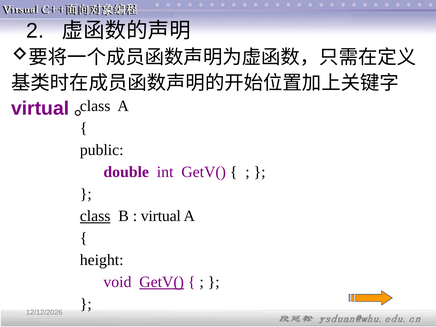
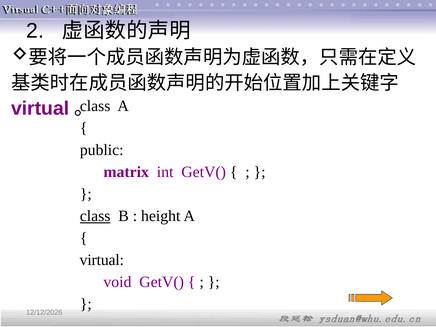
double: double -> matrix (126, 172)
virtual: virtual -> height (161, 216)
height: height -> virtual (102, 260)
GetV( underline: present -> none (162, 282)
